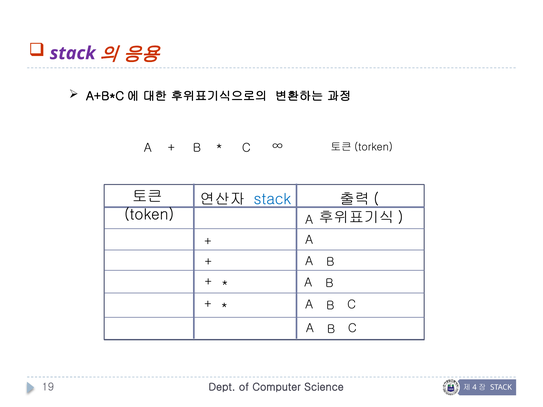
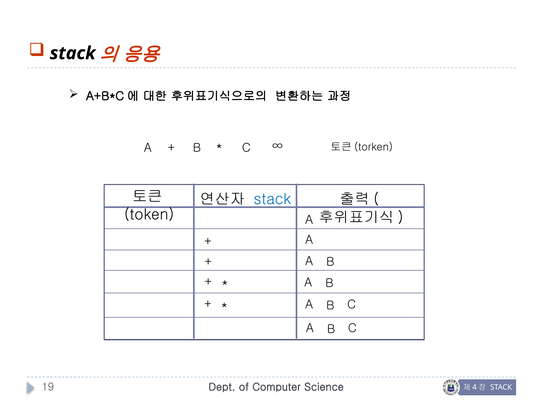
stack colour: purple -> black (73, 53)
